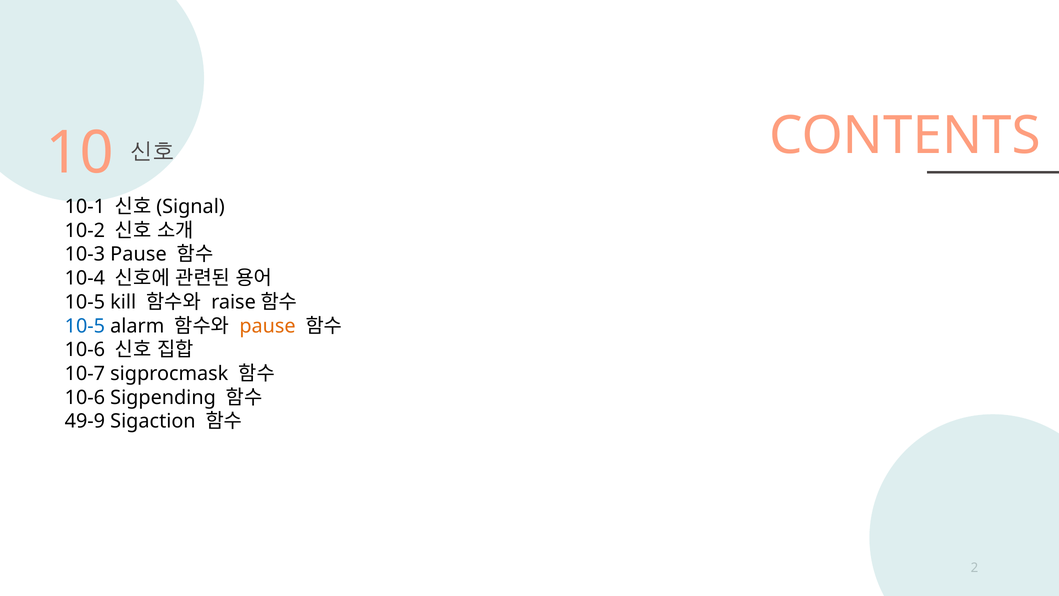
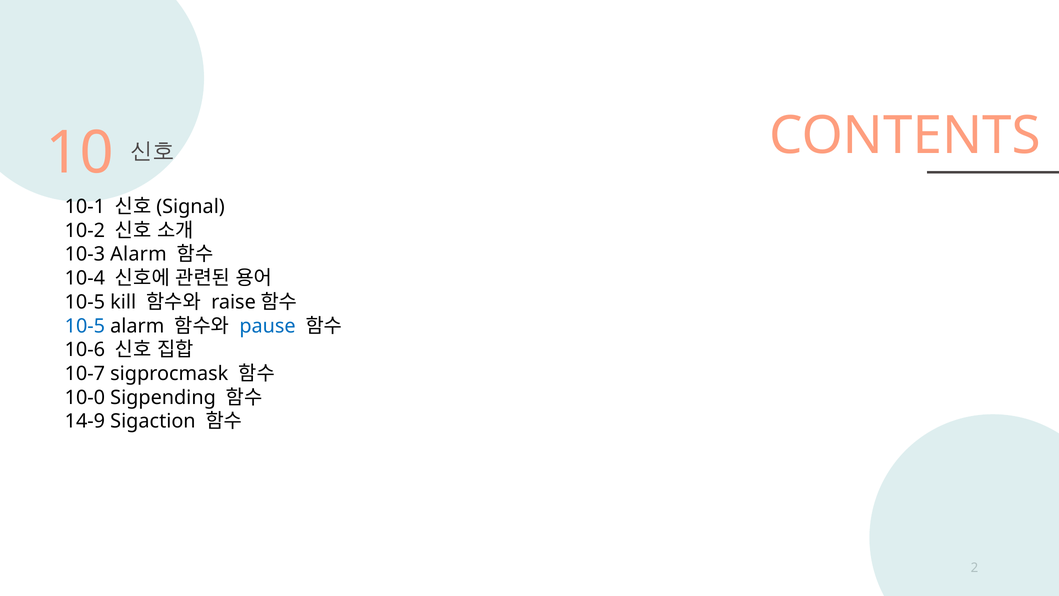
10-3 Pause: Pause -> Alarm (138, 254)
pause colour: orange -> blue (268, 326)
10-6: 10-6 -> 10-0 (85, 397)
49-9: 49-9 -> 14-9 (85, 421)
